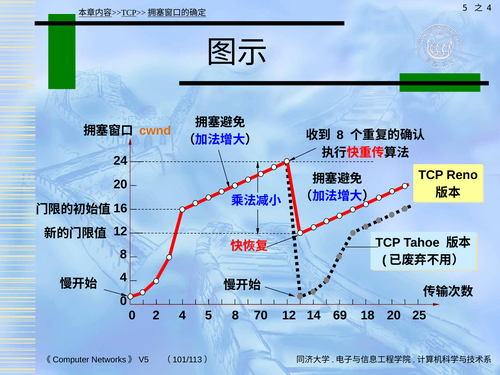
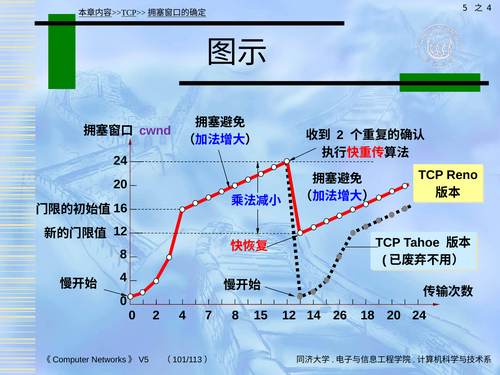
cwnd colour: orange -> purple (155, 131)
8: 8 -> 2 (340, 135)
4 5: 5 -> 7 (209, 315)
70: 70 -> 15 (261, 315)
69: 69 -> 26 (340, 315)
20 25: 25 -> 24 (419, 315)
